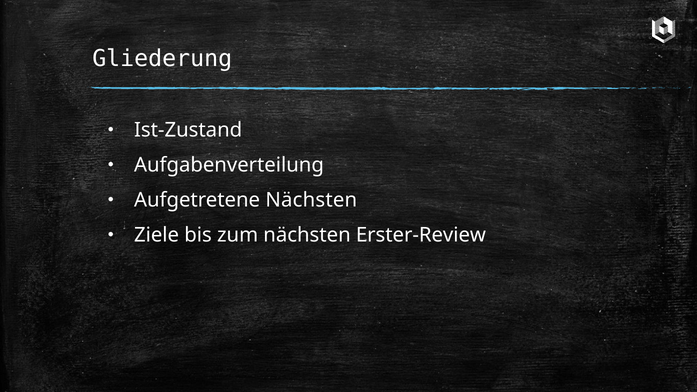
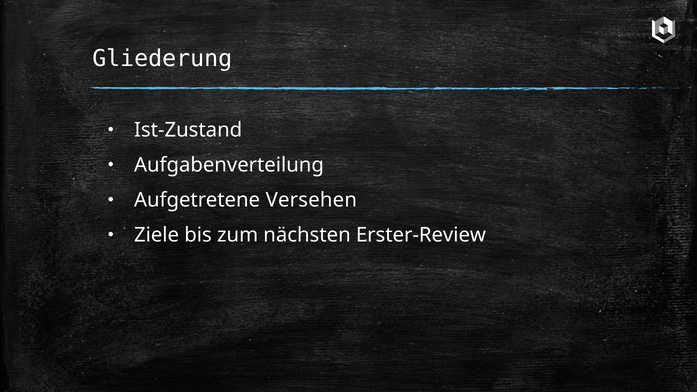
Aufgetretene Nächsten: Nächsten -> Versehen (311, 200)
